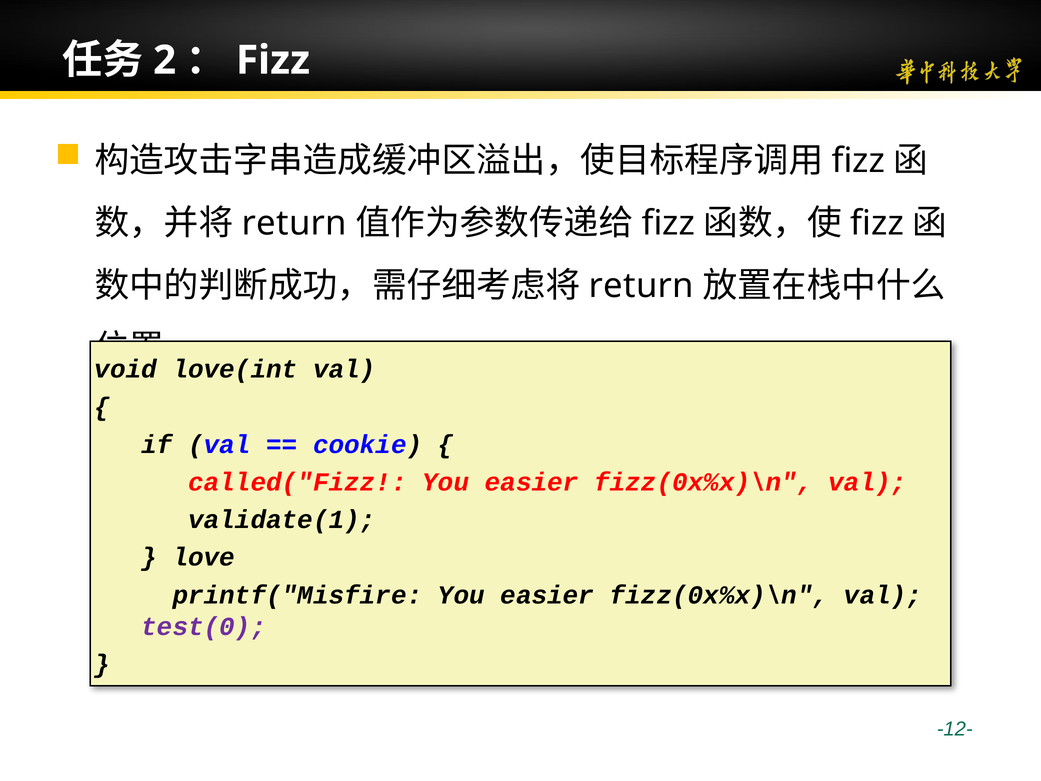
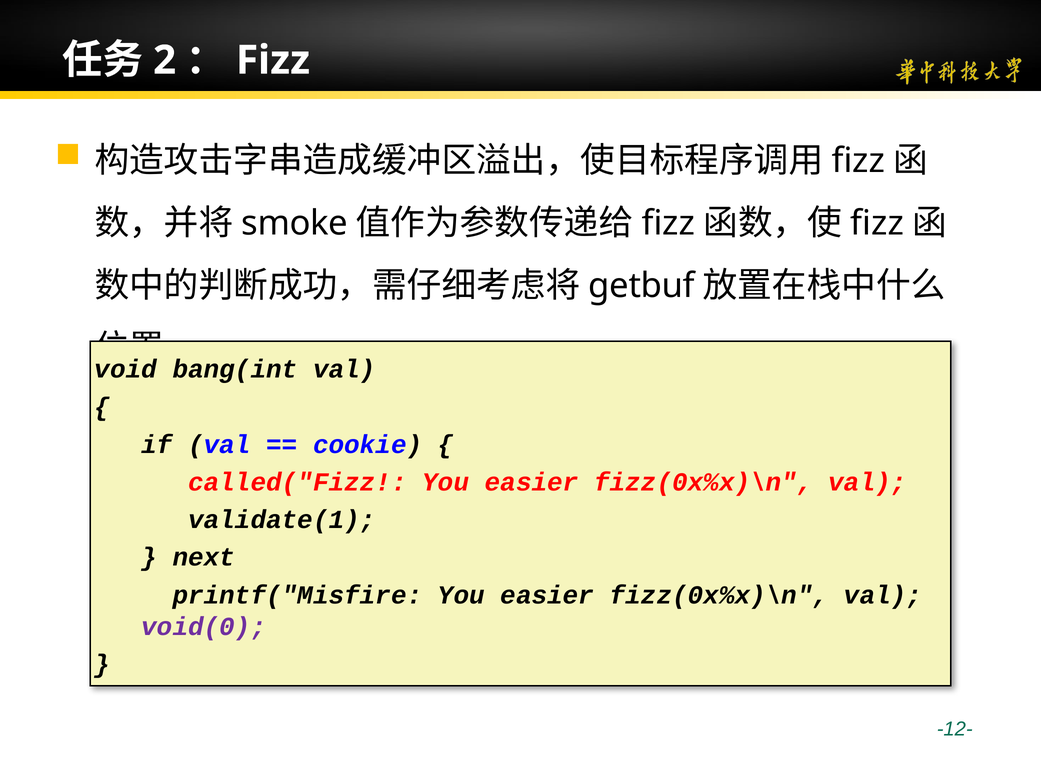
return: return -> smoke (295, 223)
return: return -> getbuf (642, 286)
love(int: love(int -> bang(int (235, 369)
love: love -> next (204, 557)
test(0: test(0 -> void(0 (204, 627)
